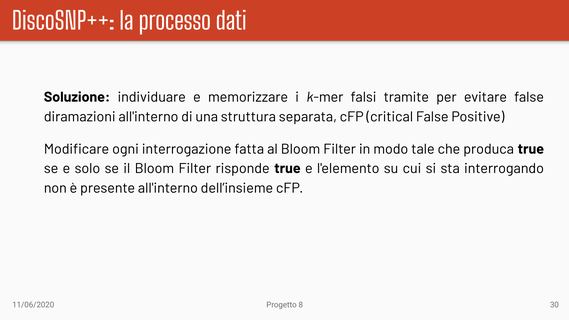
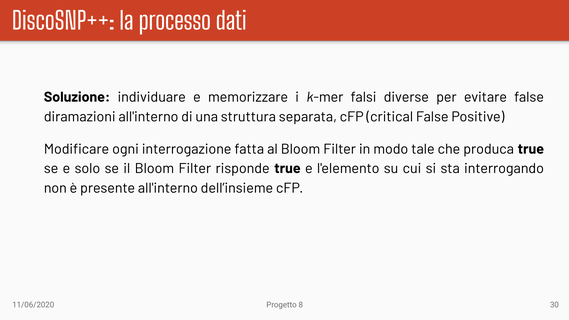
tramite: tramite -> diverse (406, 97)
